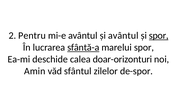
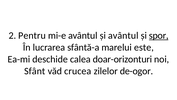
sfântă-a underline: present -> none (83, 47)
marelui spor: spor -> este (144, 47)
Amin: Amin -> Sfânt (35, 71)
sfântul: sfântul -> crucea (78, 71)
de-spor: de-spor -> de-ogor (136, 71)
